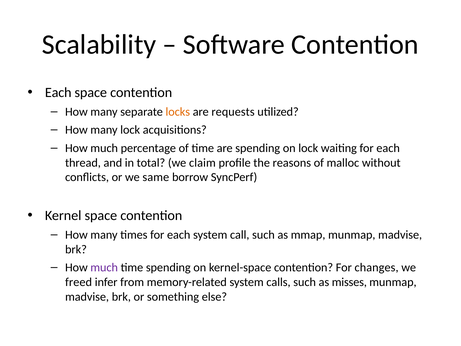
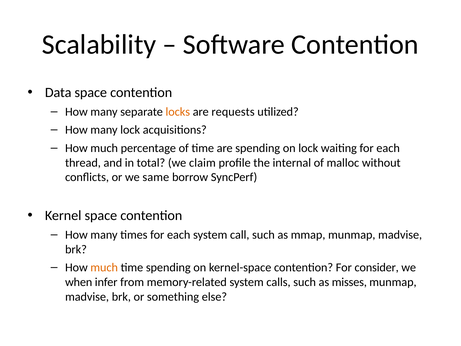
Each: Each -> Data (58, 92)
reasons: reasons -> internal (292, 163)
much colour: purple -> orange (104, 267)
changes: changes -> consider (377, 267)
freed: freed -> when (79, 282)
